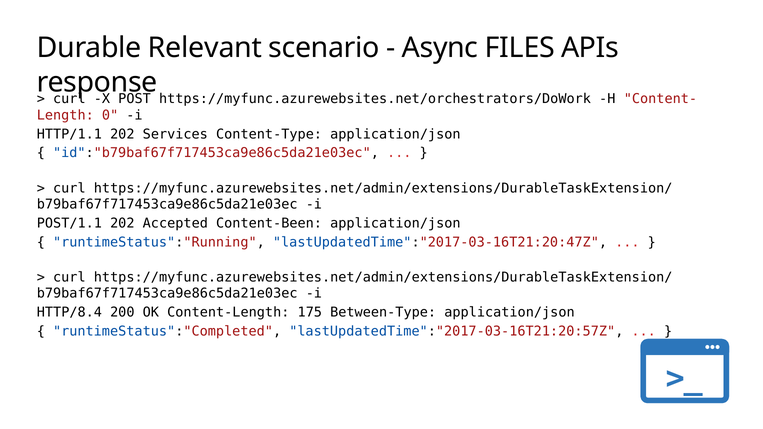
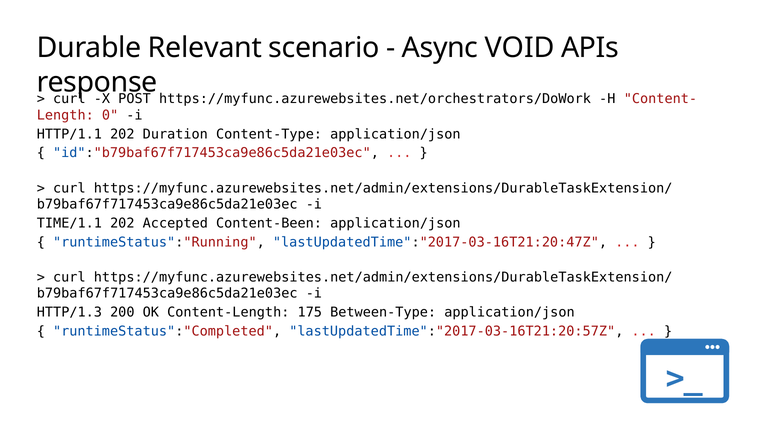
FILES: FILES -> VOID (520, 48)
Services: Services -> Duration (175, 134)
POST/1.1: POST/1.1 -> TIME/1.1 (69, 223)
HTTP/8.4: HTTP/8.4 -> HTTP/1.3 (69, 313)
